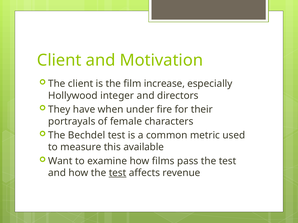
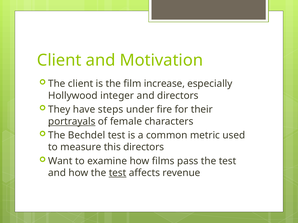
when: when -> steps (111, 110)
portrayals underline: none -> present (72, 122)
this available: available -> directors (144, 147)
